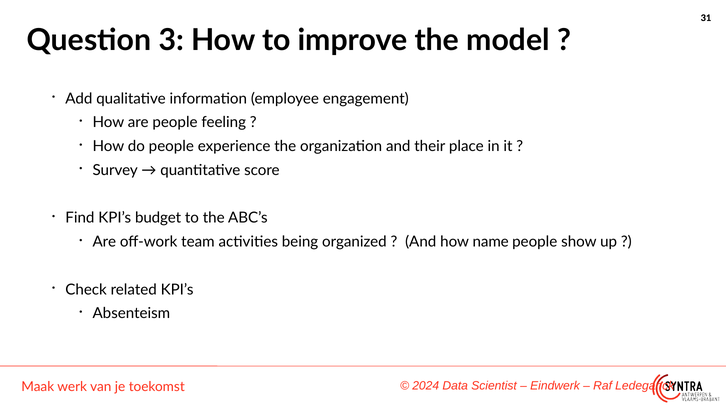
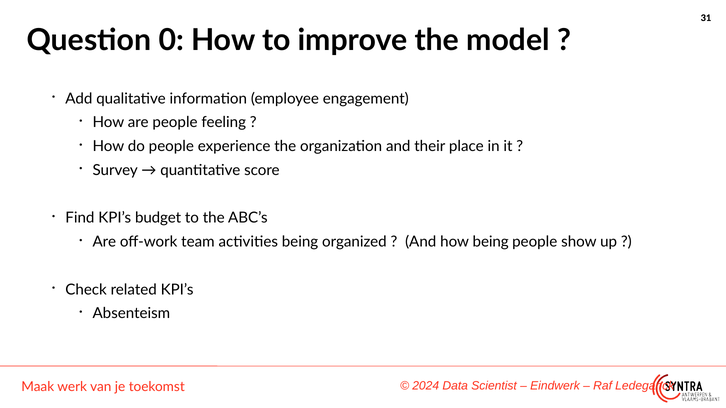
3: 3 -> 0 (171, 40)
how name: name -> being (491, 242)
